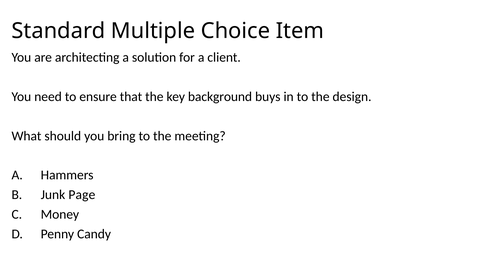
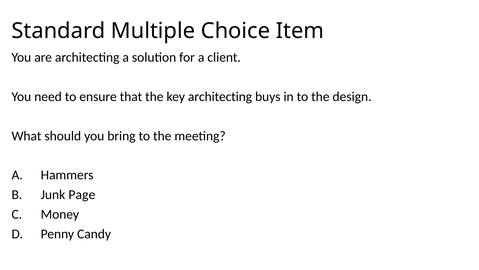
key background: background -> architecting (220, 97)
